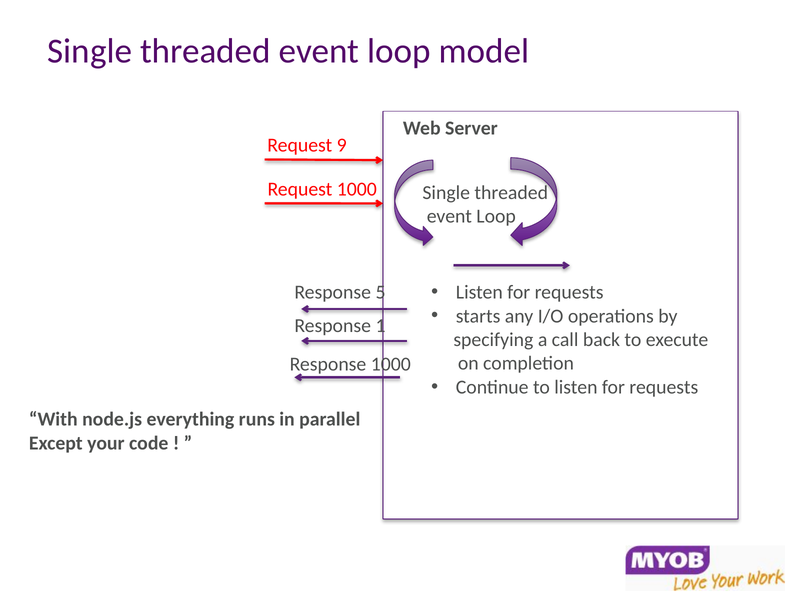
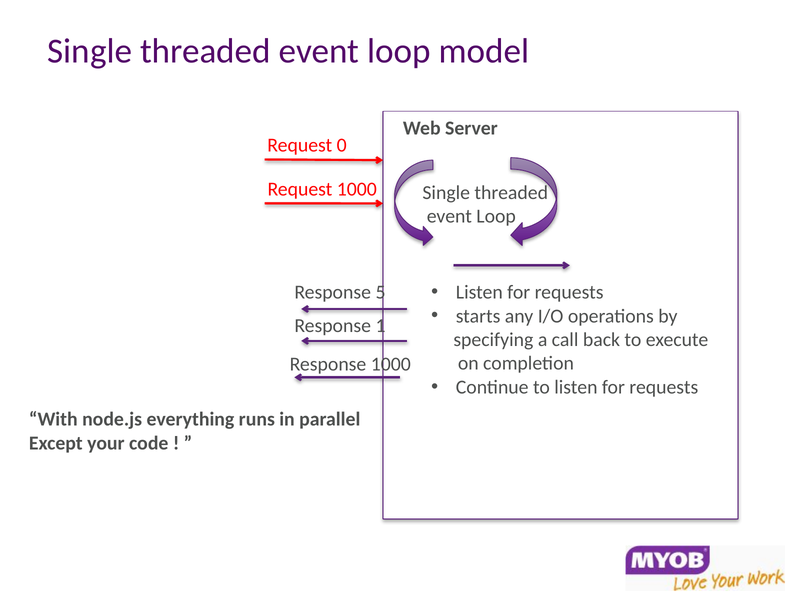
9: 9 -> 0 (342, 145)
